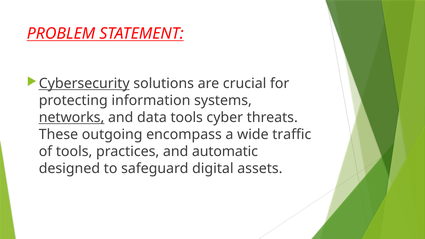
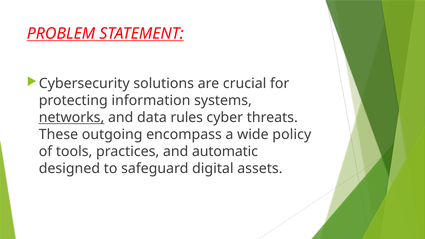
Cybersecurity underline: present -> none (84, 84)
data tools: tools -> rules (187, 118)
traffic: traffic -> policy (292, 135)
